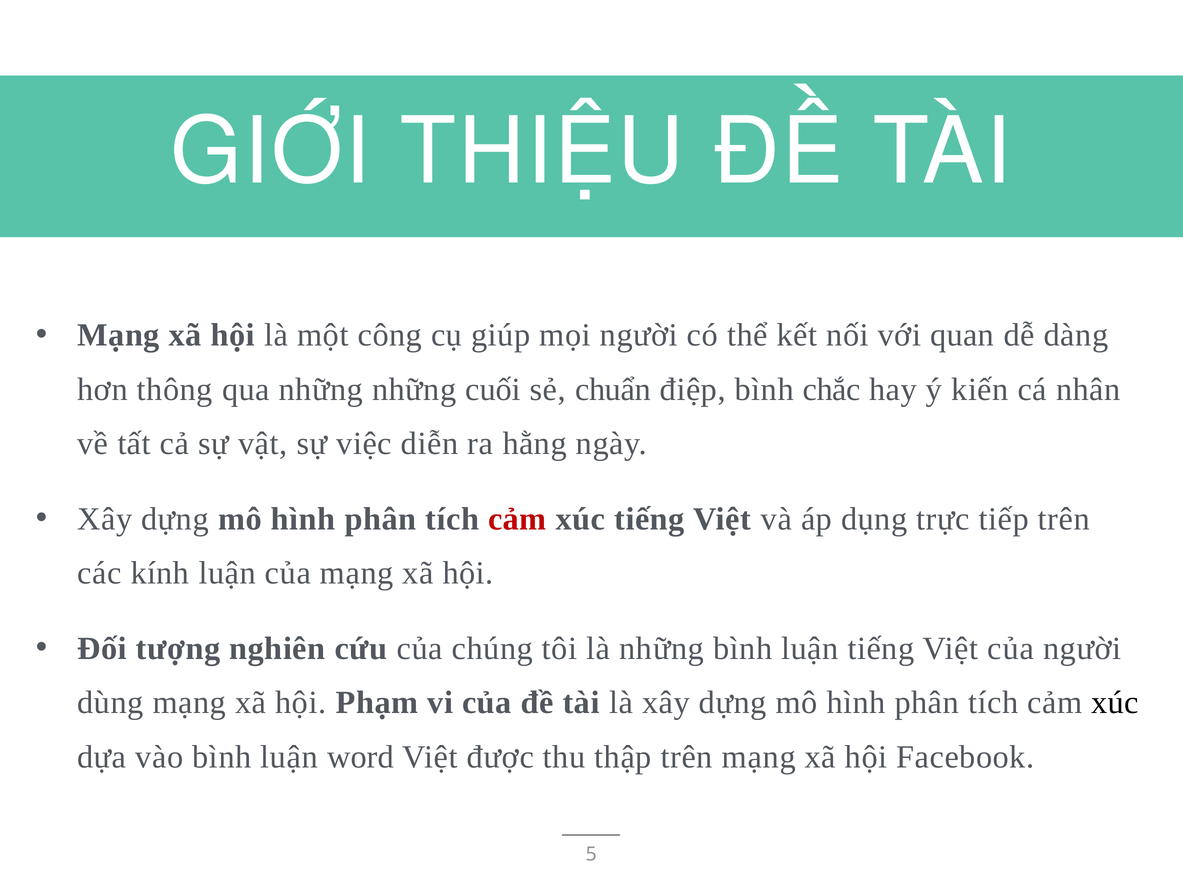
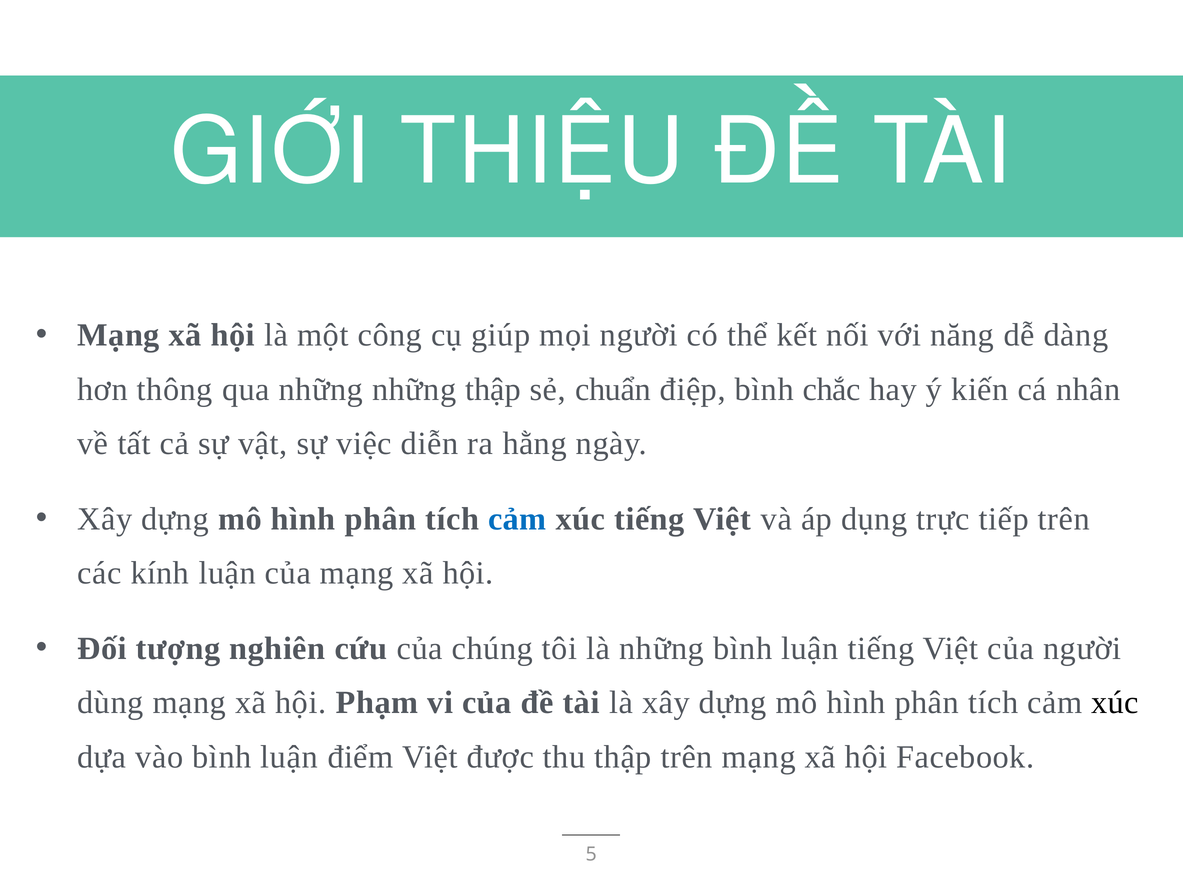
quan: quan -> năng (962, 335)
những cuối: cuối -> thập (493, 390)
cảm colour: red -> blue (517, 519)
word: word -> điểm (360, 757)
